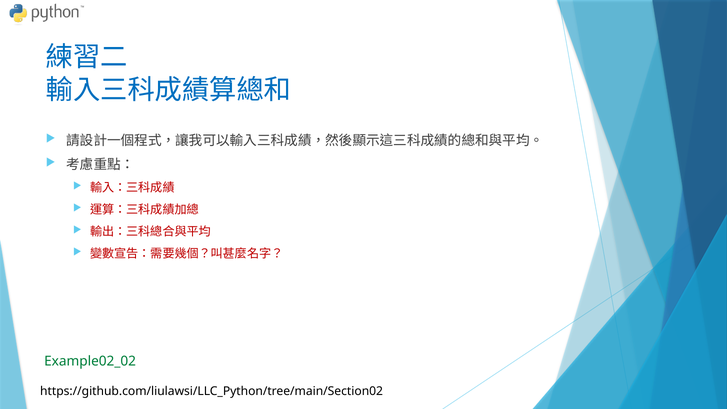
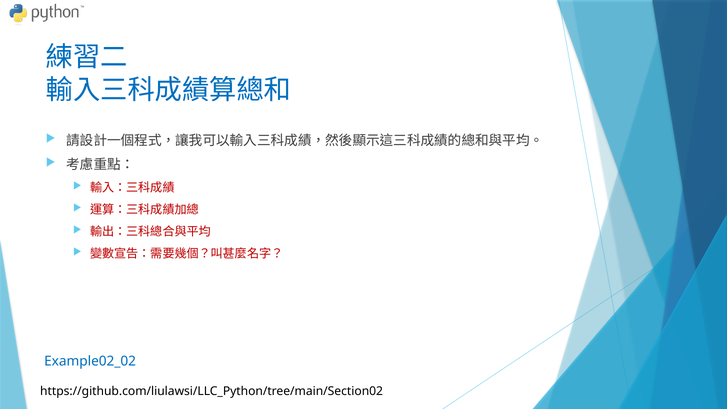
Example02_02 colour: green -> blue (90, 361)
